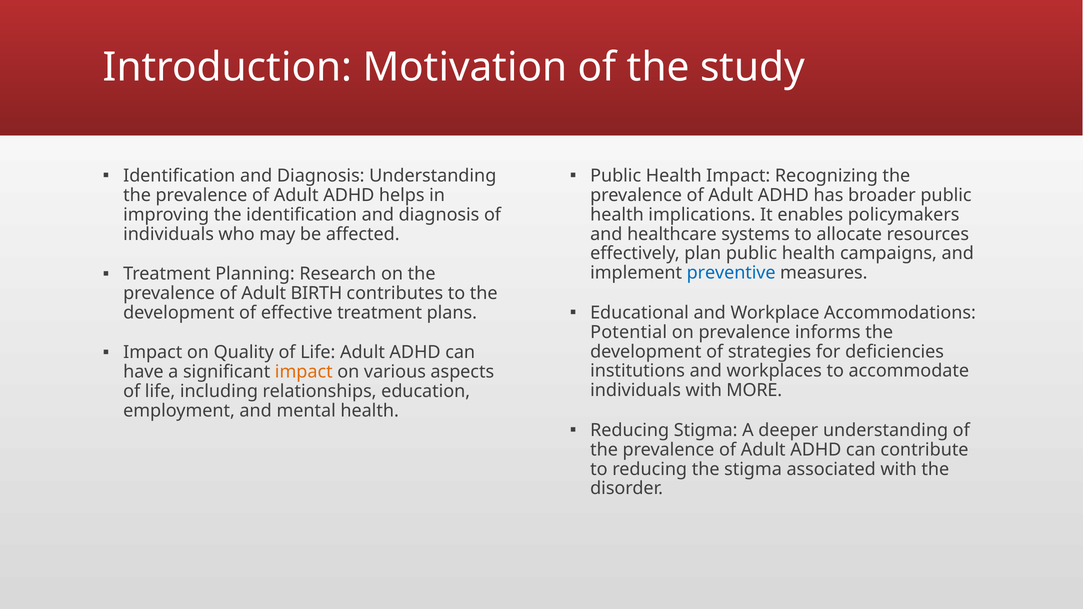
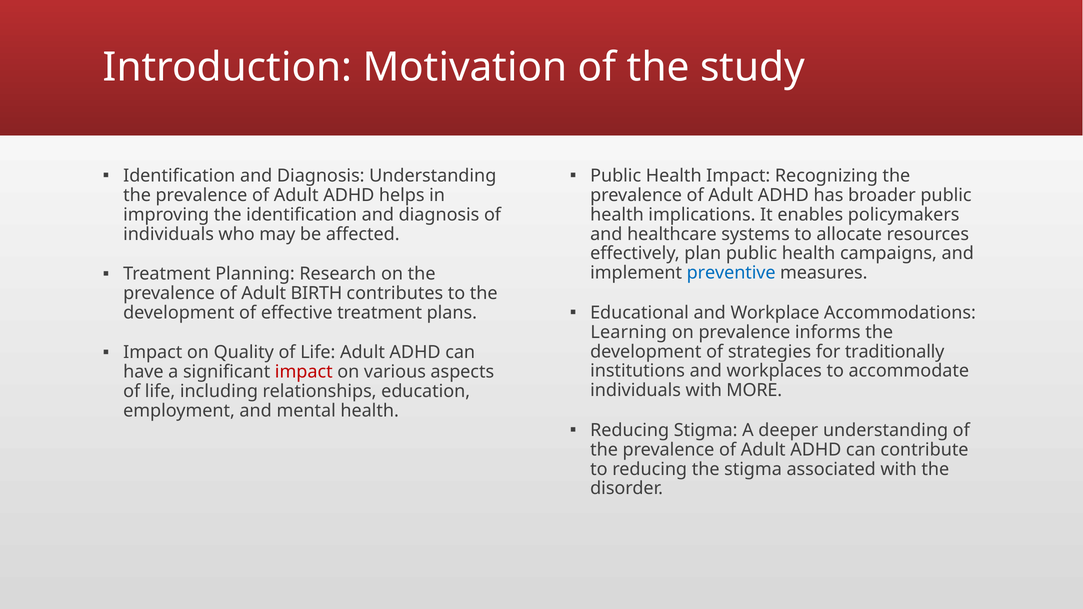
Potential: Potential -> Learning (629, 332)
deficiencies: deficiencies -> traditionally (895, 352)
impact colour: orange -> red (304, 372)
